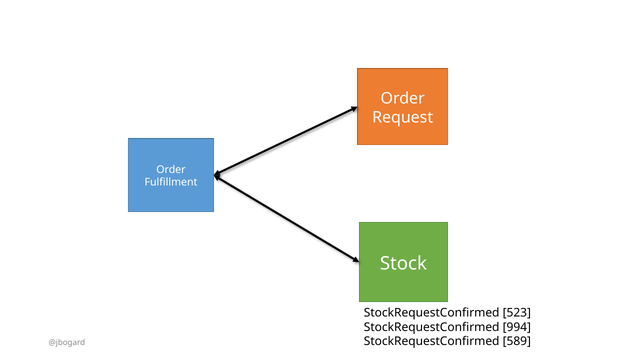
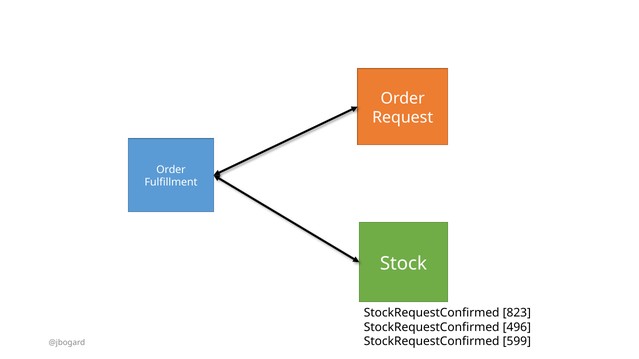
523: 523 -> 823 (517, 313)
994: 994 -> 496 (517, 327)
589: 589 -> 599 (517, 342)
